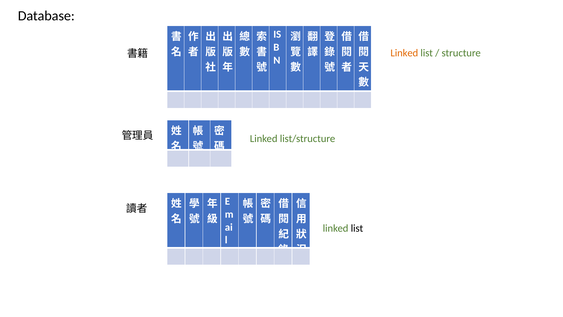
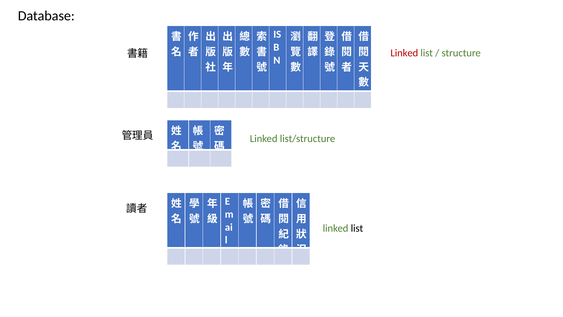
Linked colour: orange -> red (404, 53)
